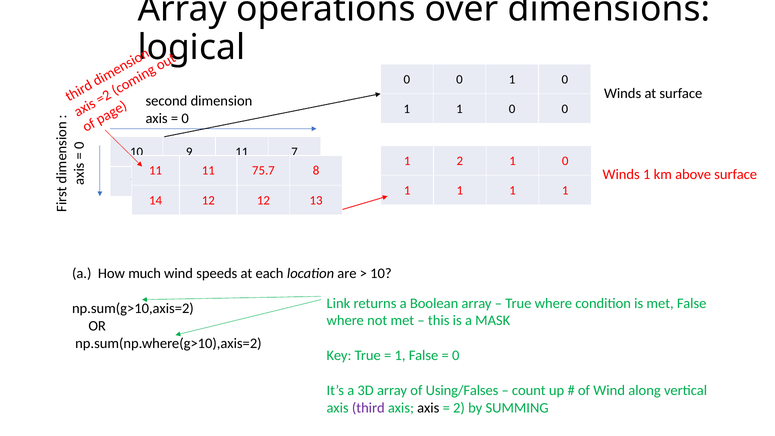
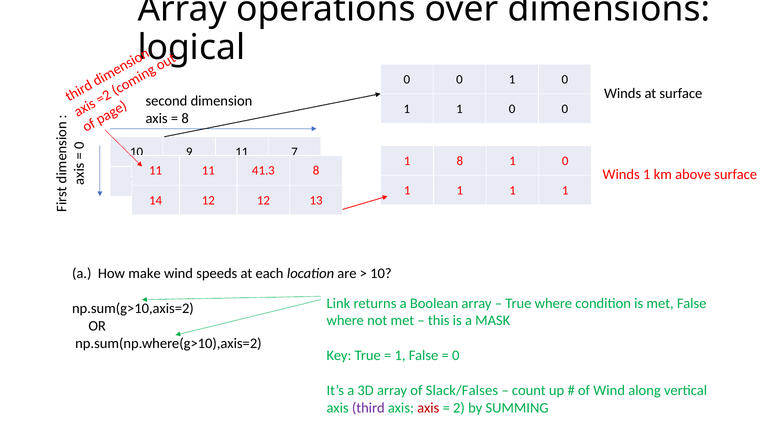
0: 0 -> 8 (185, 118)
1 2: 2 -> 8 (460, 161)
75.7: 75.7 -> 41.3 (263, 171)
much: much -> make (145, 273)
Using/Falses: Using/Falses -> Slack/Falses (462, 390)
axis colour: black -> red (428, 408)
